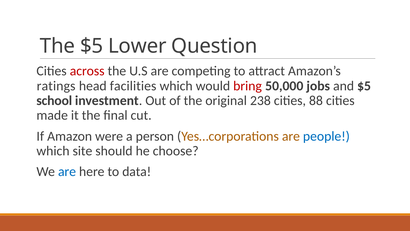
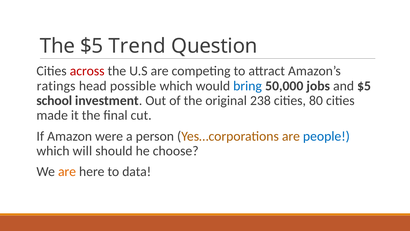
Lower: Lower -> Trend (137, 46)
facilities: facilities -> possible (133, 86)
bring colour: red -> blue (248, 86)
88: 88 -> 80 (316, 100)
site: site -> will (82, 151)
are colour: blue -> orange (67, 171)
